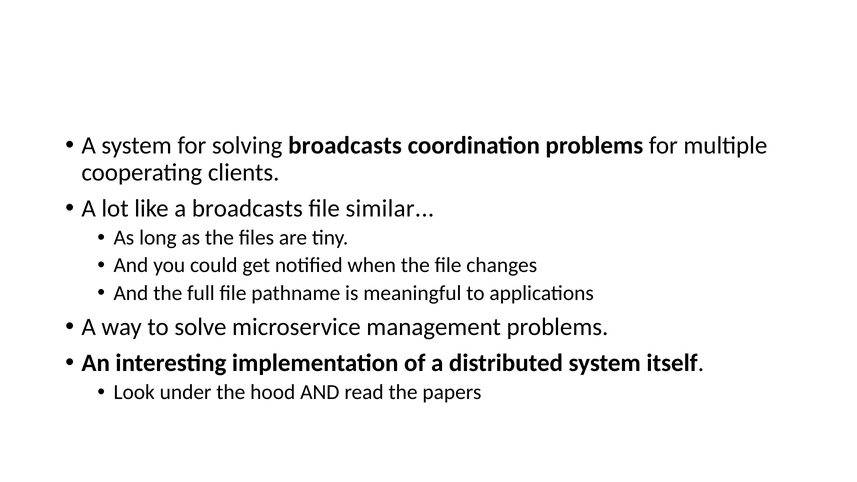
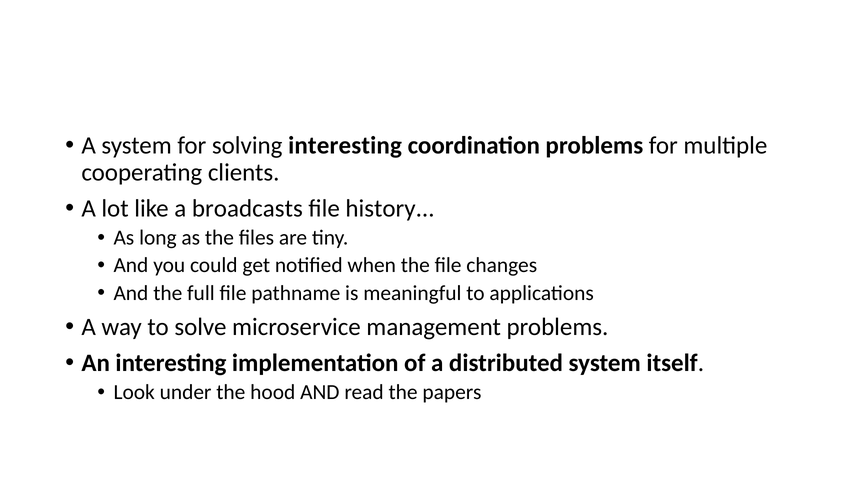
solving broadcasts: broadcasts -> interesting (345, 145)
similar: similar -> history (390, 208)
